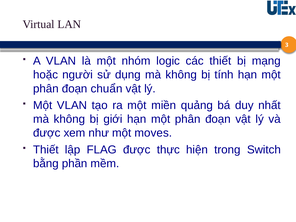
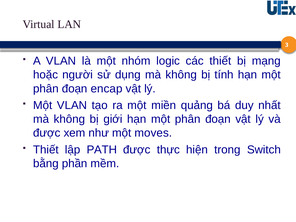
chuẩn: chuẩn -> encap (107, 89)
FLAG: FLAG -> PATH (102, 150)
